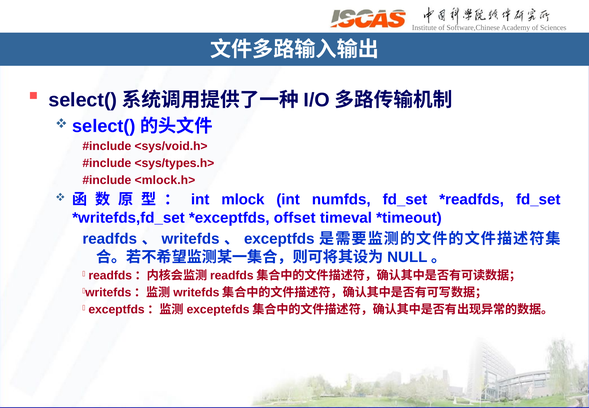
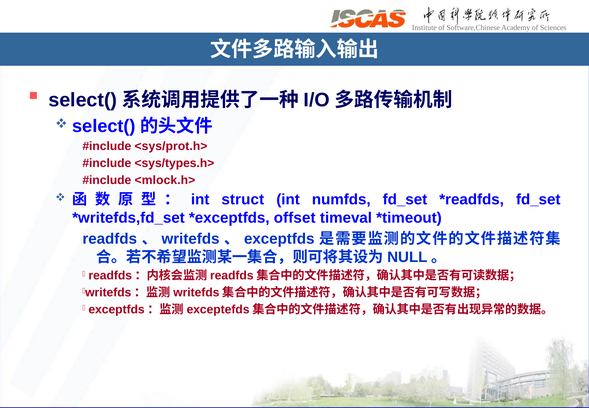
<sys/void.h>: <sys/void.h> -> <sys/prot.h> (171, 146)
mlock: mlock -> struct (243, 199)
